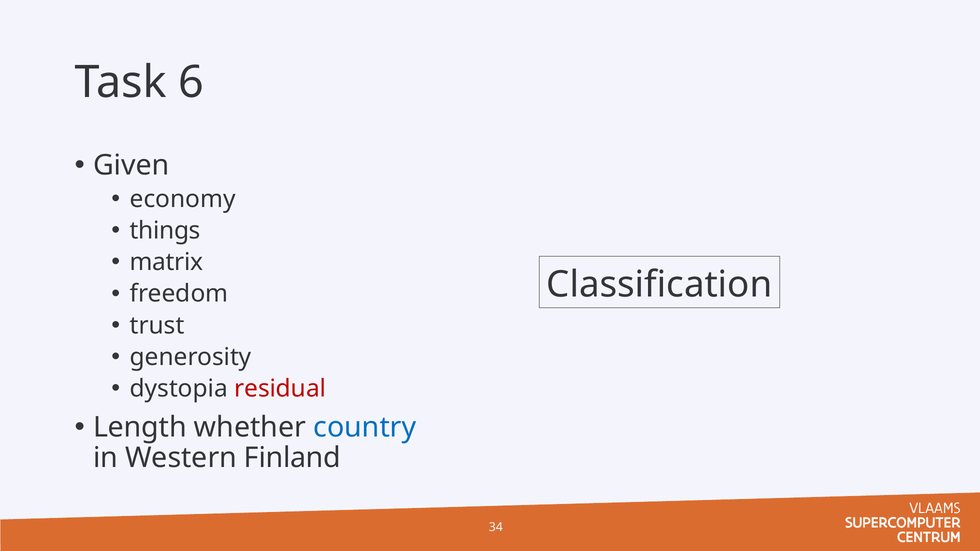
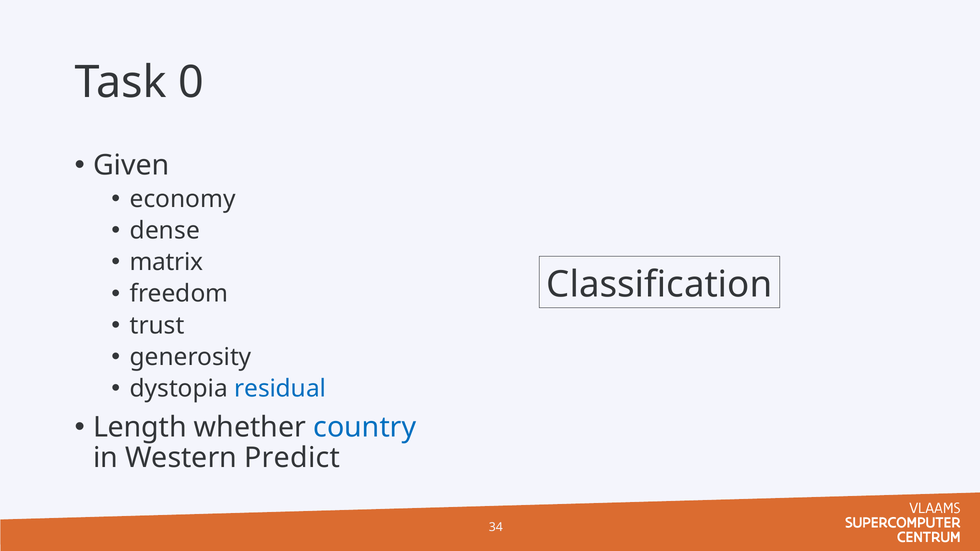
6: 6 -> 0 (191, 82)
things: things -> dense (165, 231)
residual colour: red -> blue (280, 389)
Finland: Finland -> Predict (292, 458)
